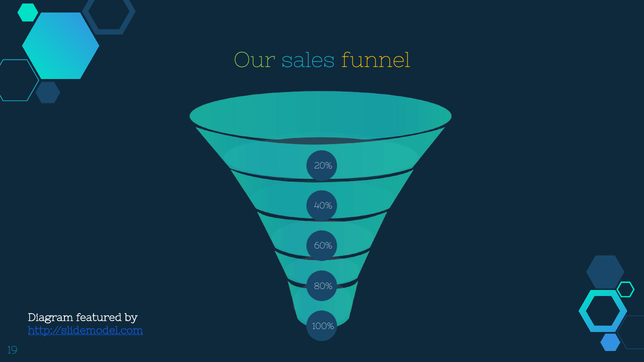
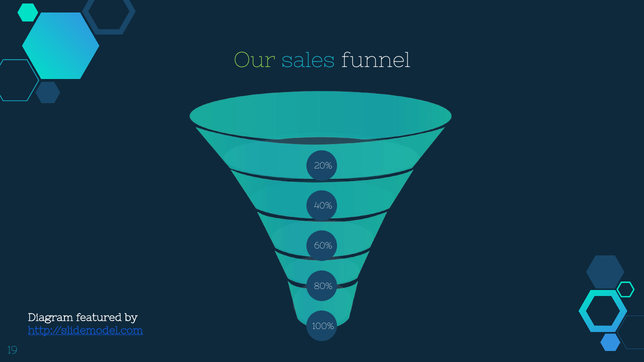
funnel colour: yellow -> white (376, 60)
